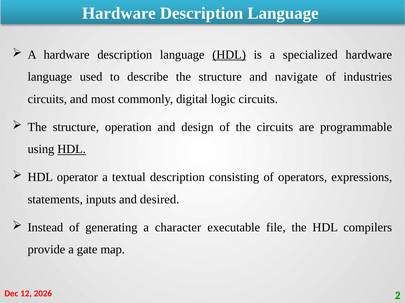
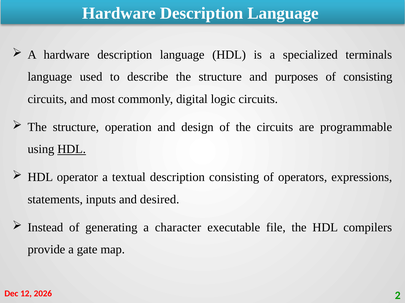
HDL underline: present -> none (229, 55)
specialized hardware: hardware -> terminals (369, 55)
navigate: navigate -> purposes (296, 77)
of industries: industries -> consisting (368, 77)
